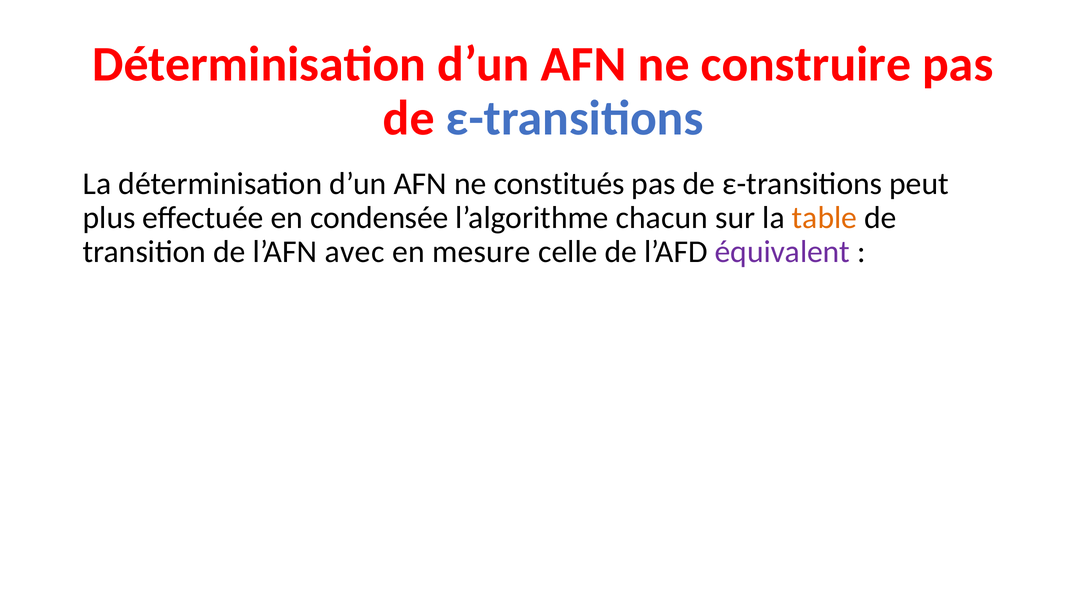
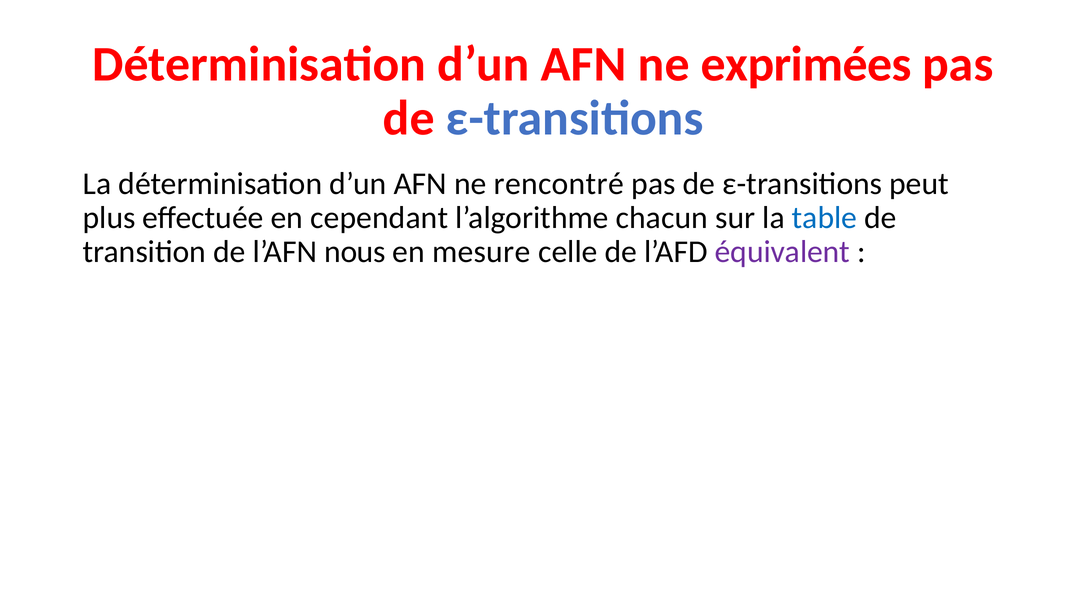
construire: construire -> exprimées (806, 64)
constitués: constitués -> rencontré (559, 184)
condensée: condensée -> cependant (379, 218)
table colour: orange -> blue (824, 218)
avec: avec -> nous (355, 252)
